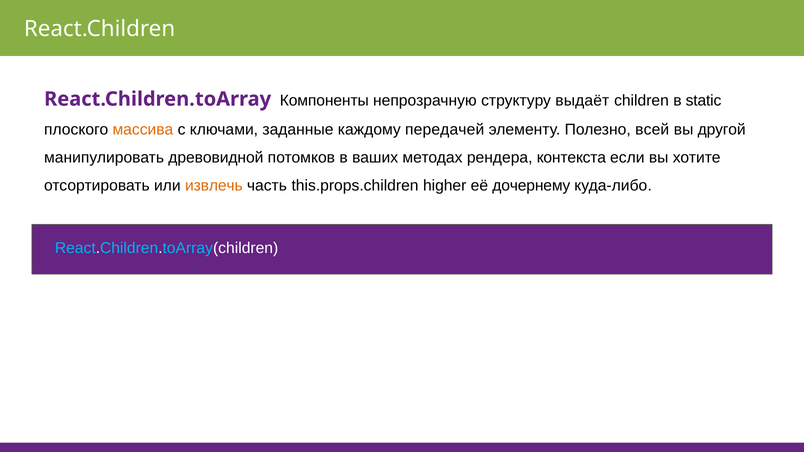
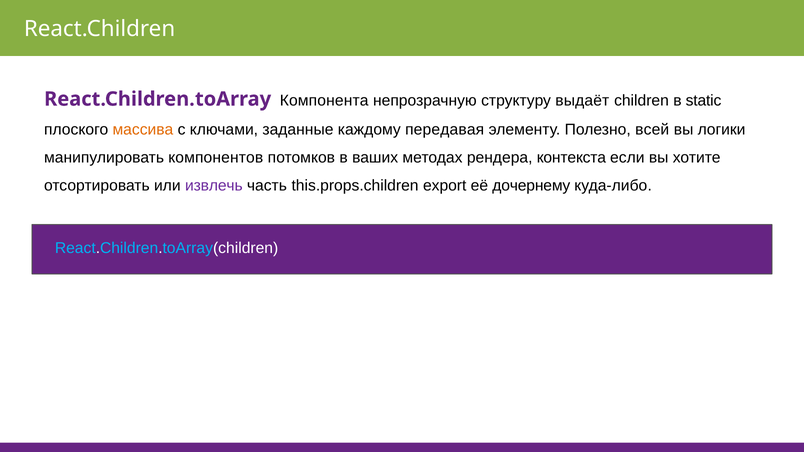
Компоненты: Компоненты -> Компонента (324, 101)
передачей: передачей -> передавая (445, 130)
другой: другой -> логики (722, 130)
древовидной: древовидной -> компонентов (216, 158)
извлечь colour: orange -> purple (214, 186)
higher: higher -> export (445, 186)
